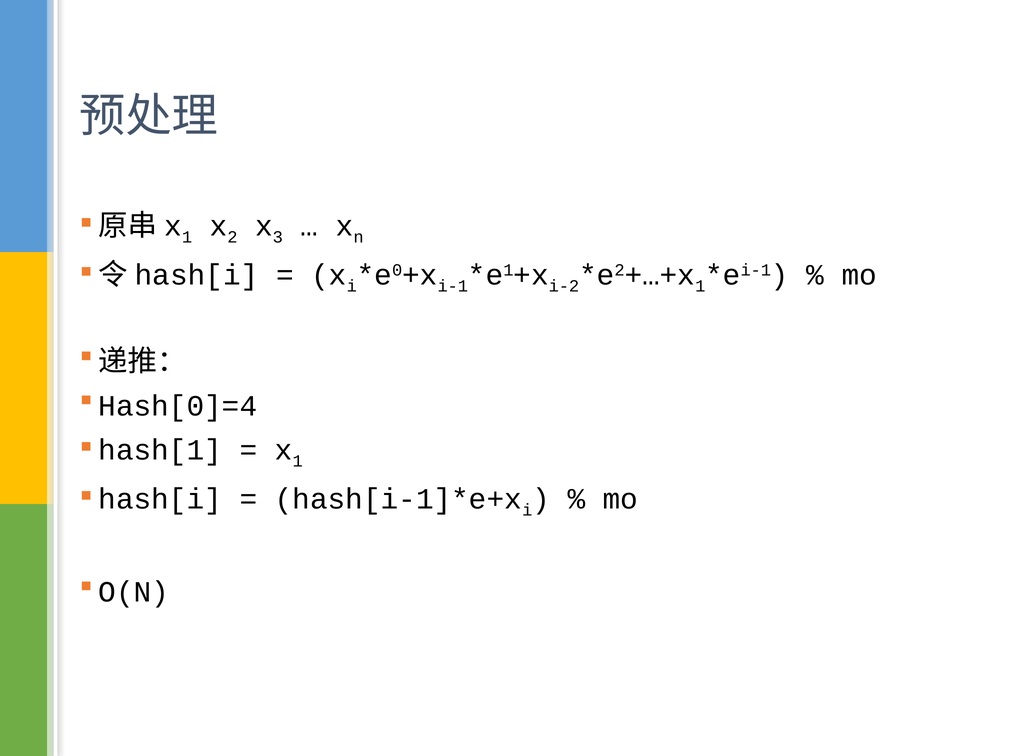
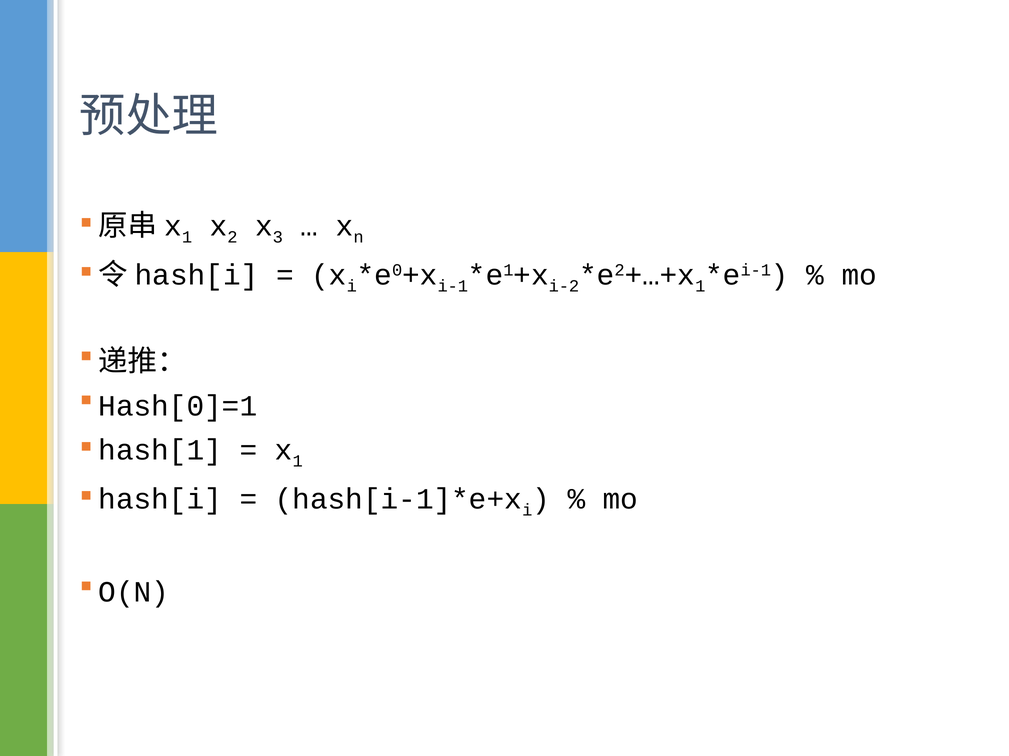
Hash[0]=4: Hash[0]=4 -> Hash[0]=1 (178, 406)
